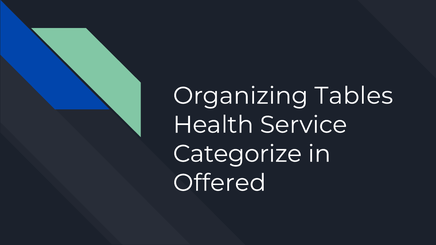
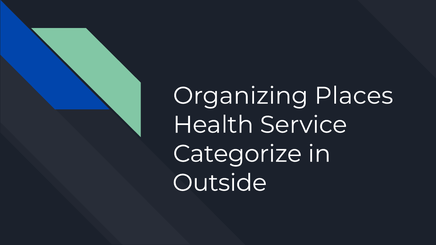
Tables: Tables -> Places (354, 96)
Offered: Offered -> Outside (220, 183)
